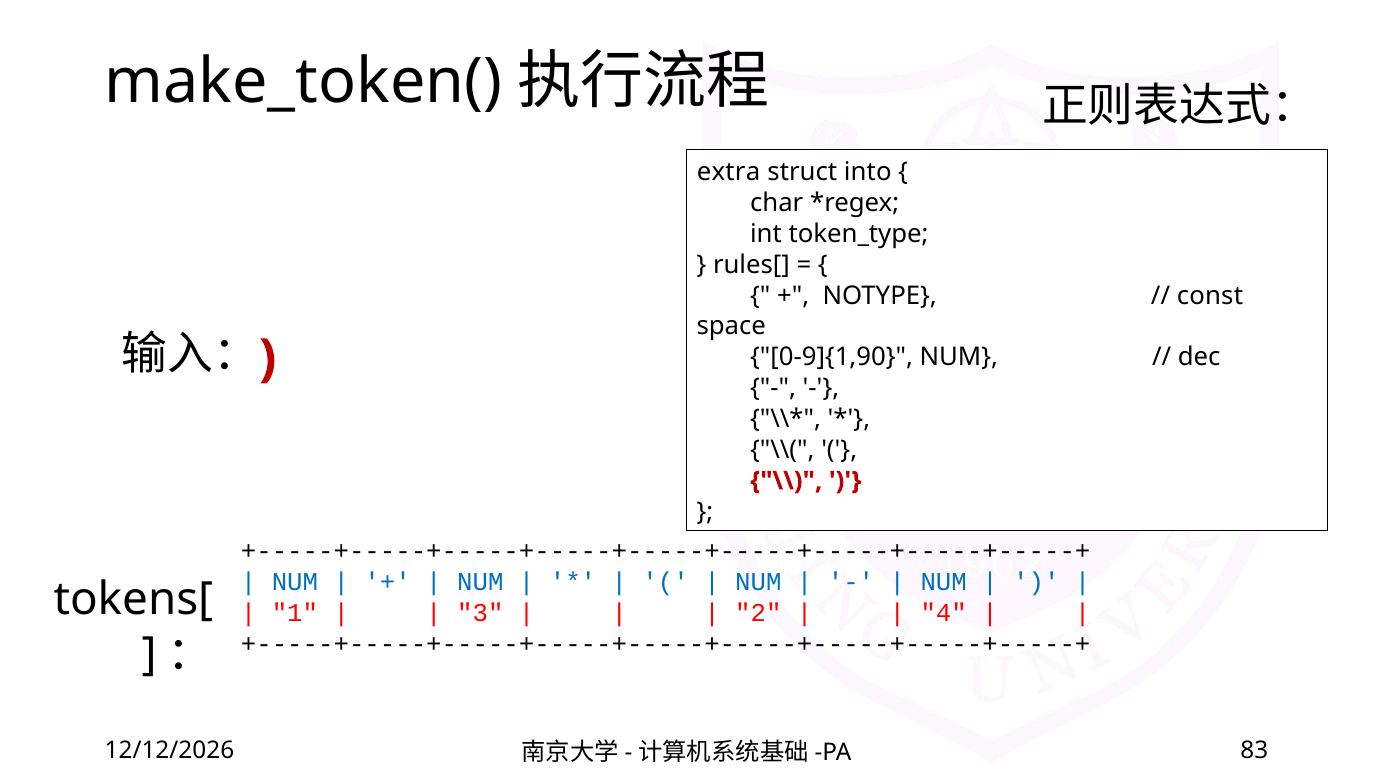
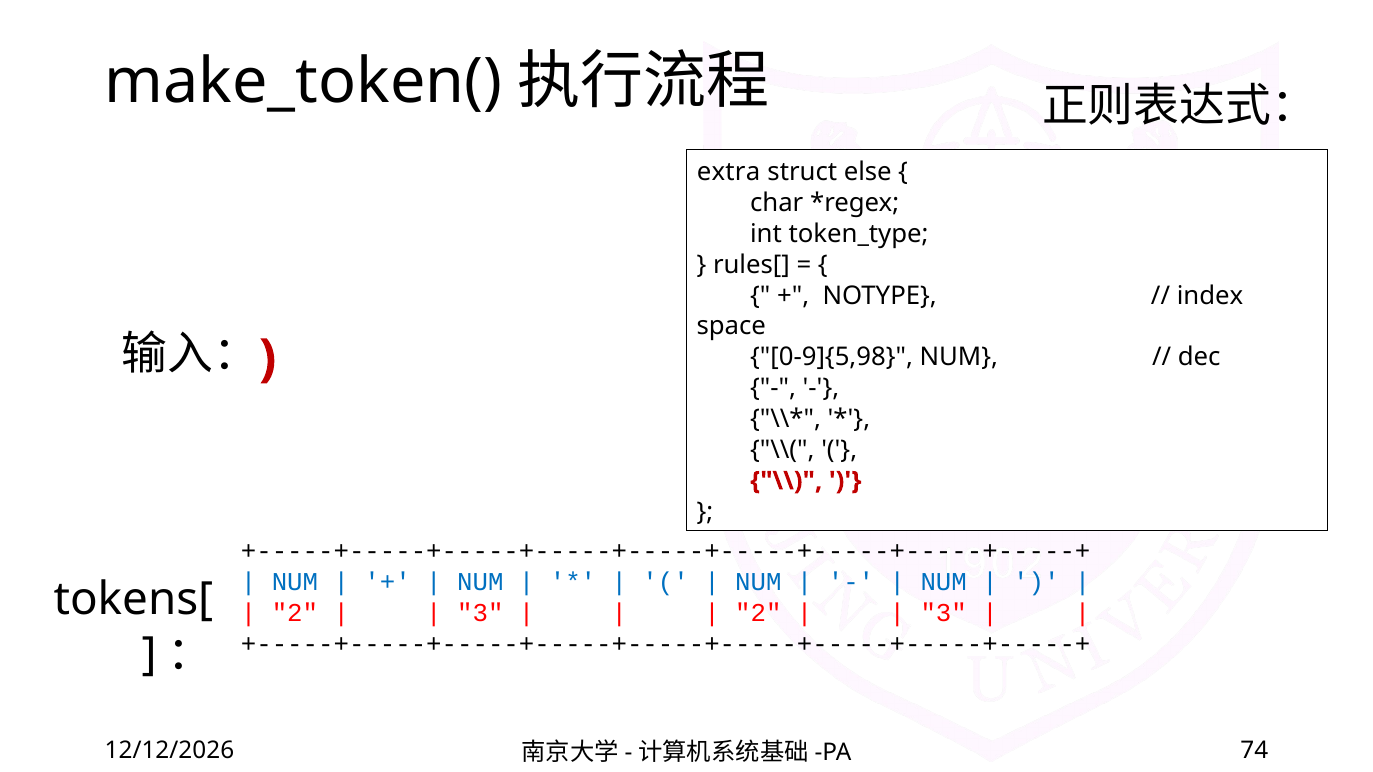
into: into -> else (868, 172)
const: const -> index (1210, 296)
0-9]{1,90: 0-9]{1,90 -> 0-9]{5,98 (832, 357)
1: 1 -> 2 (295, 613)
4: 4 -> 3 (944, 613)
83: 83 -> 74 (1254, 751)
